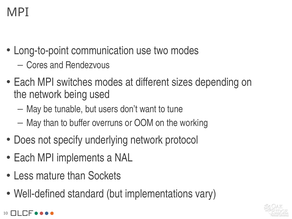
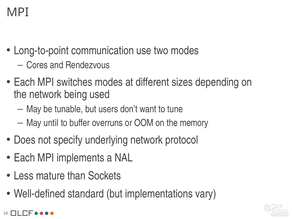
May than: than -> until (51, 123)
working: working -> memory (194, 123)
